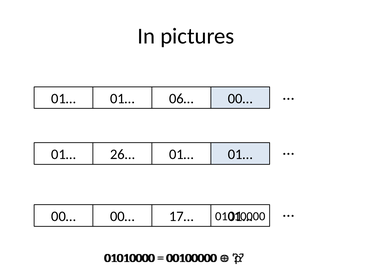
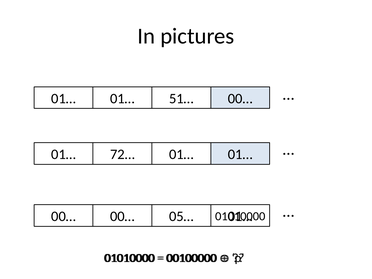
06…: 06… -> 51… (181, 99)
26…: 26… -> 72… (122, 154)
17…: 17… -> 05… (181, 216)
